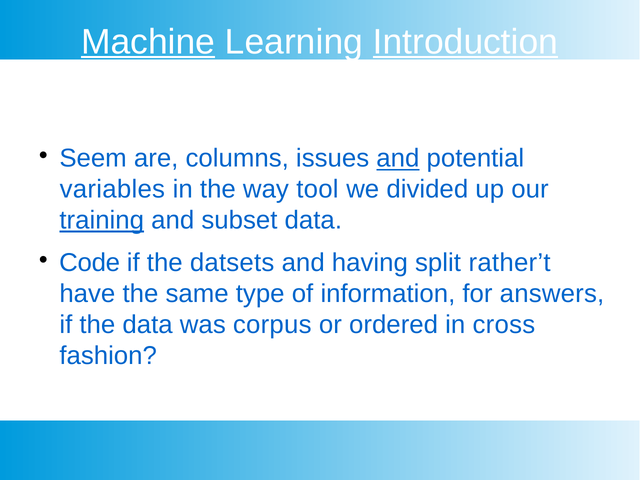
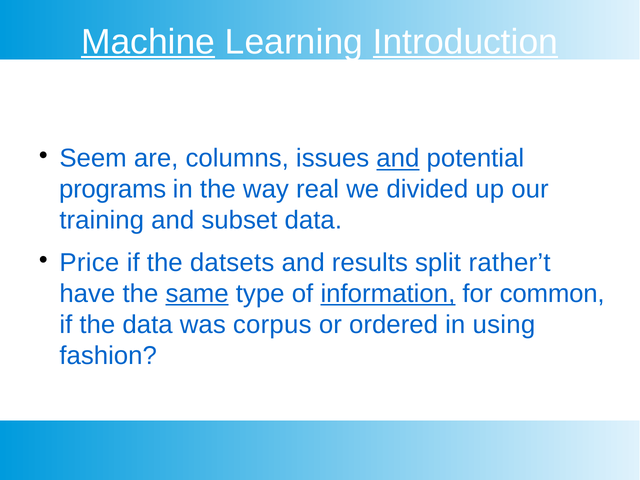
variables: variables -> programs (113, 189)
tool: tool -> real (318, 189)
training underline: present -> none (102, 220)
Code: Code -> Price (89, 263)
having: having -> results (370, 263)
same underline: none -> present (197, 294)
information underline: none -> present (388, 294)
answers: answers -> common (552, 294)
cross: cross -> using (504, 325)
